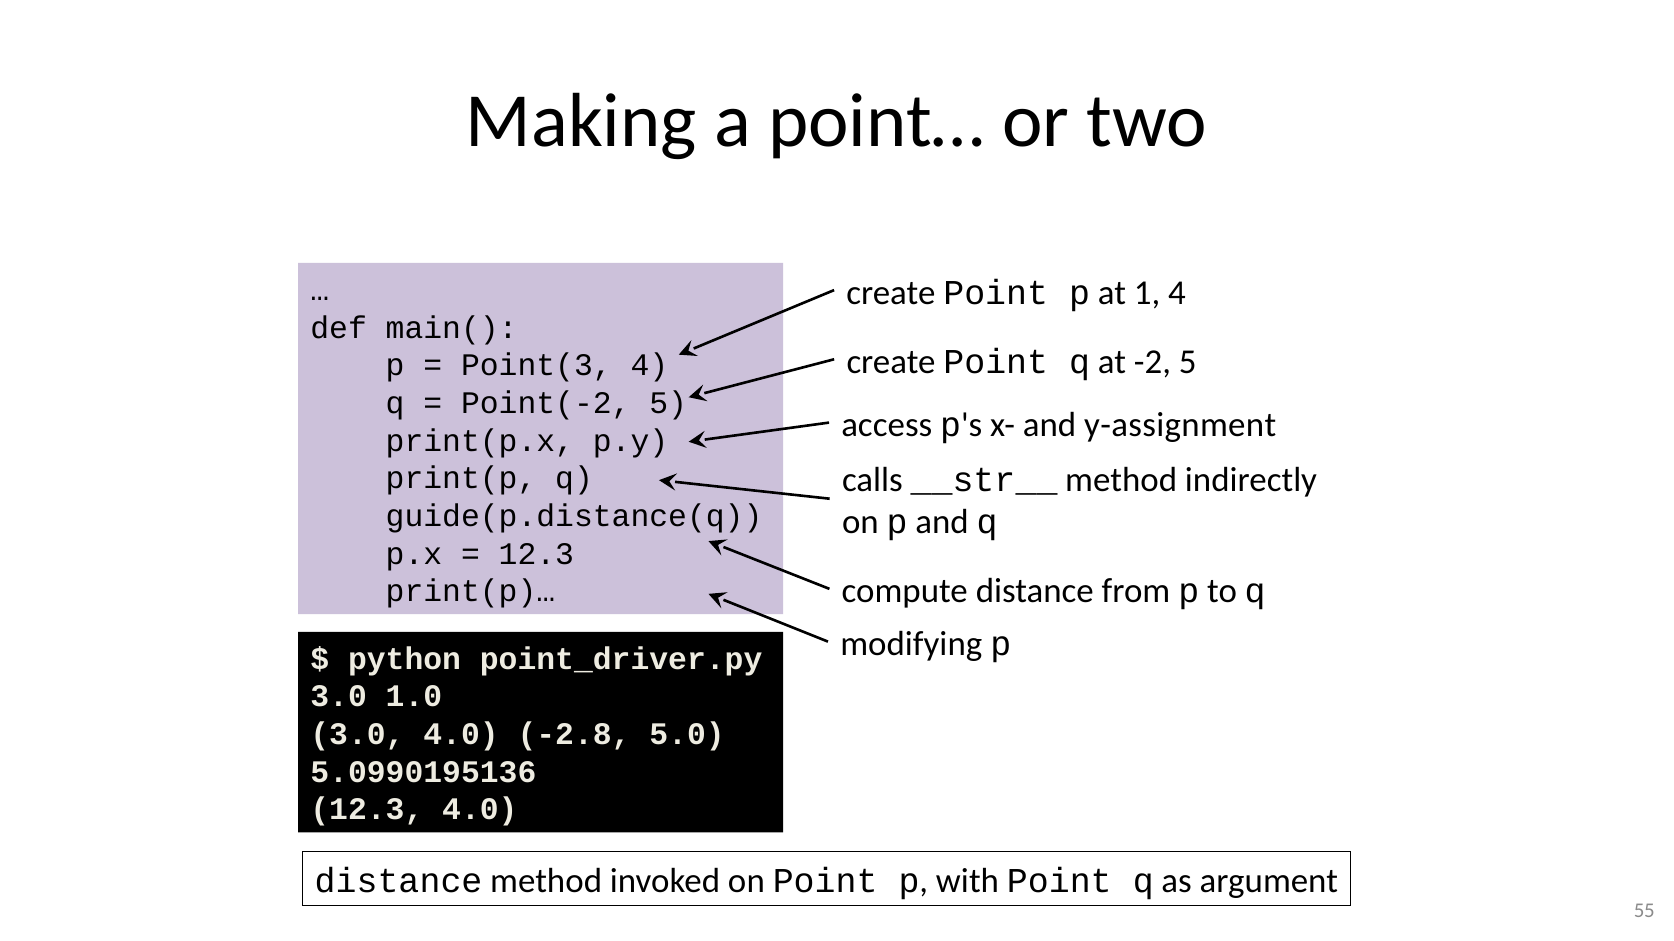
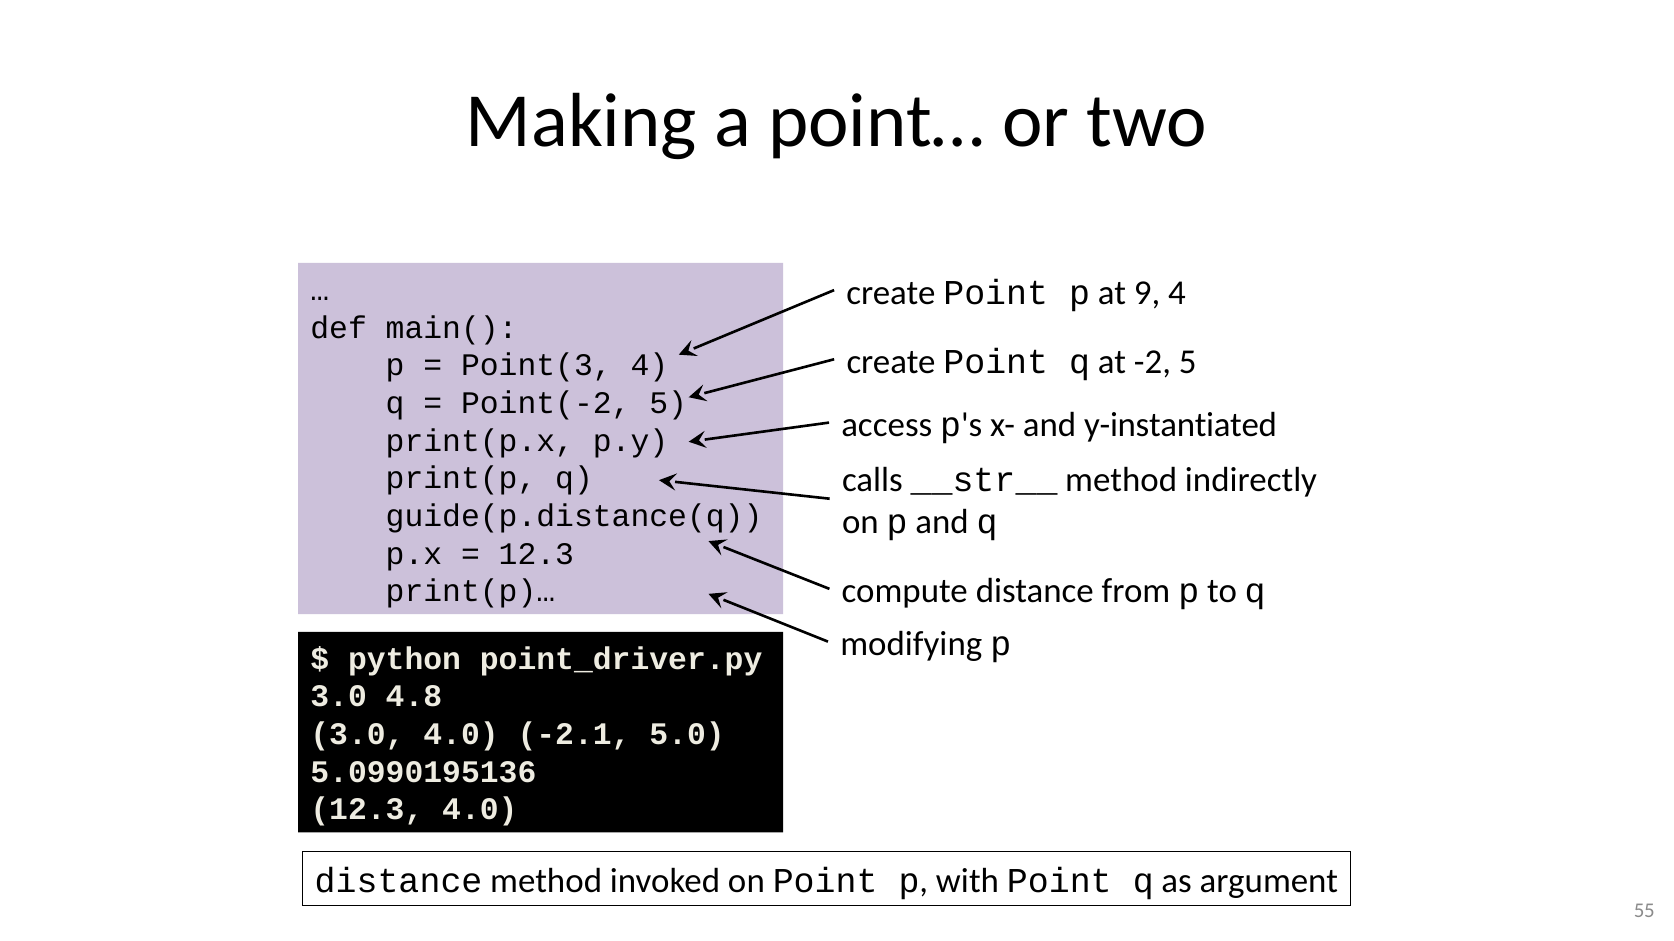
1: 1 -> 9 (1147, 293)
y-assignment: y-assignment -> y-instantiated (1181, 425)
1.0: 1.0 -> 4.8 (414, 697)
-2.8: -2.8 -> -2.1 (574, 735)
